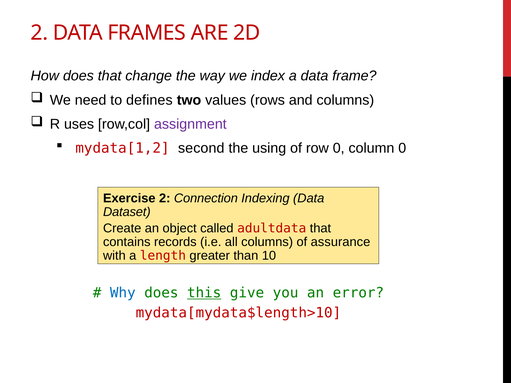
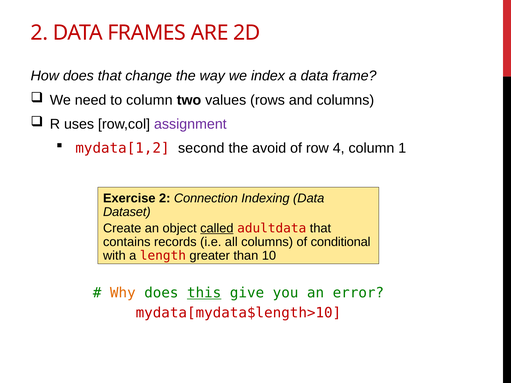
to defines: defines -> column (149, 100)
using: using -> avoid (269, 148)
row 0: 0 -> 4 (339, 148)
column 0: 0 -> 1 (402, 148)
called underline: none -> present (217, 228)
assurance: assurance -> conditional (341, 242)
Why colour: blue -> orange (123, 293)
